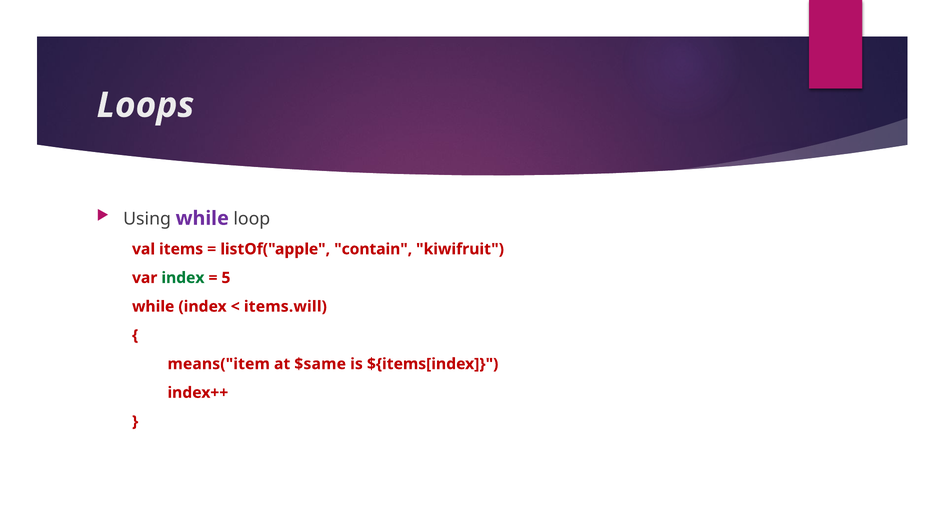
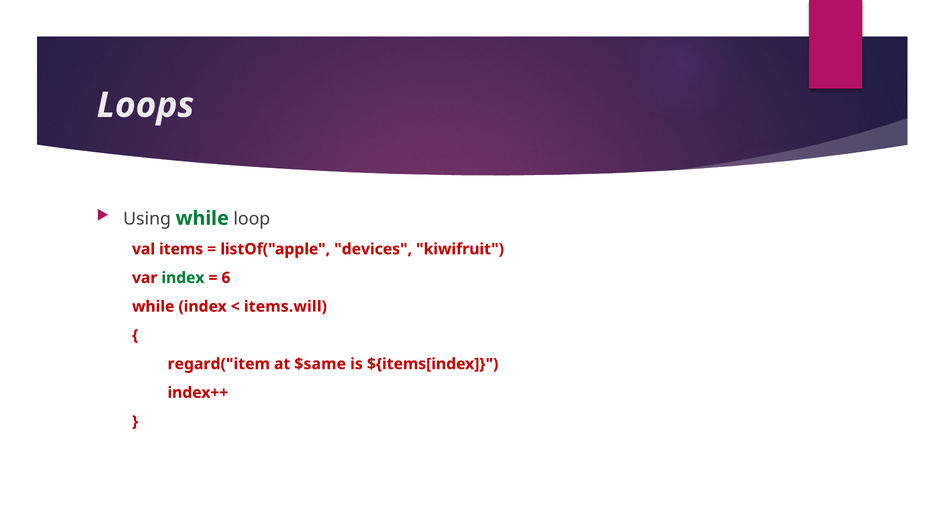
while colour: purple -> green (202, 219)
contain: contain -> devices (373, 249)
5: 5 -> 6 (226, 278)
means("item: means("item -> regard("item (219, 364)
